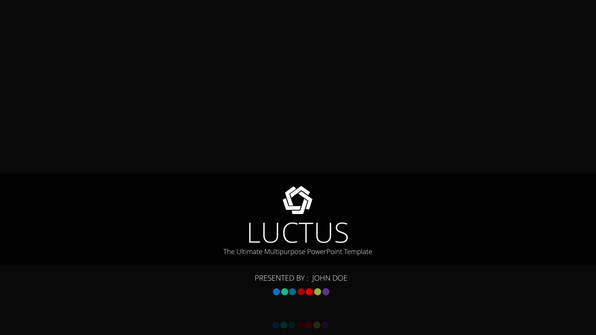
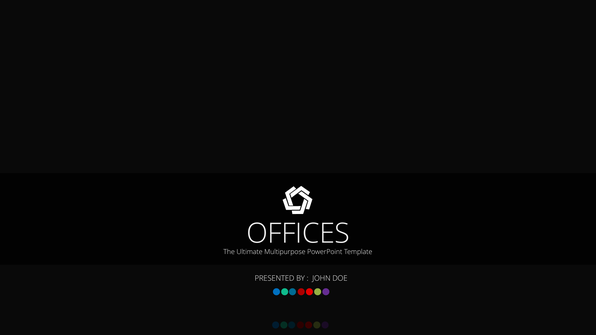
LUCTUS: LUCTUS -> OFFICES (298, 234)
